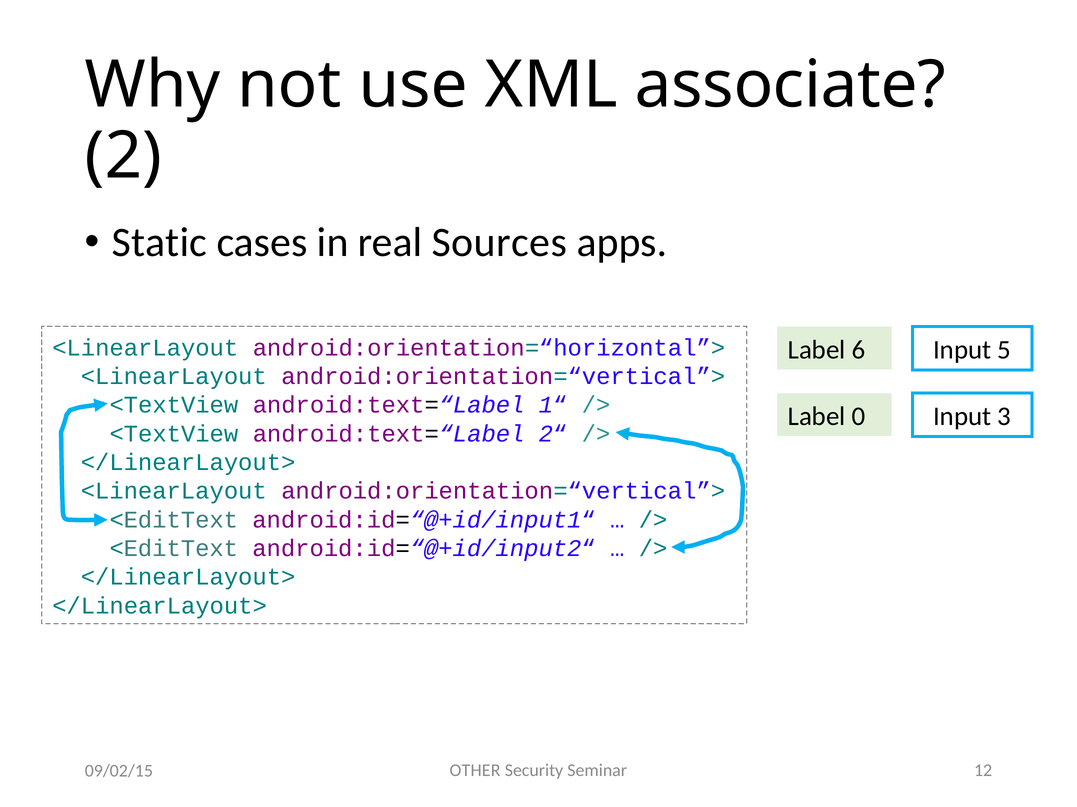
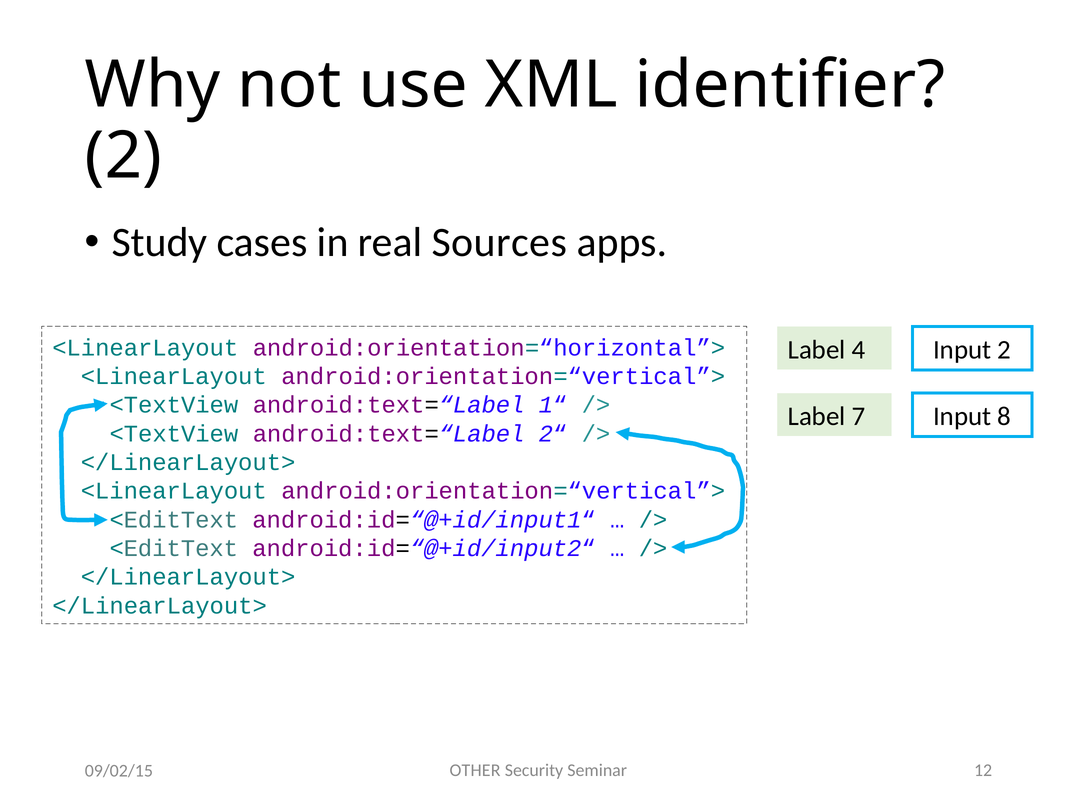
associate: associate -> identifier (790, 85)
Static: Static -> Study (160, 243)
6: 6 -> 4 (858, 350)
Input 5: 5 -> 2 (1004, 350)
0: 0 -> 7 (858, 417)
3: 3 -> 8 (1004, 417)
